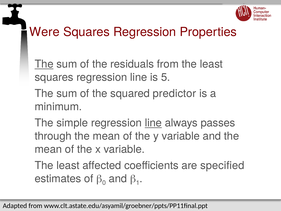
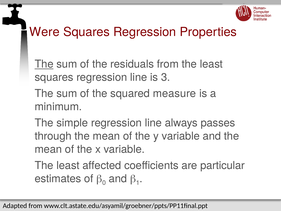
5: 5 -> 3 (166, 77)
predictor: predictor -> measure (174, 93)
line underline: present -> none (153, 123)
specified: specified -> particular (222, 165)
